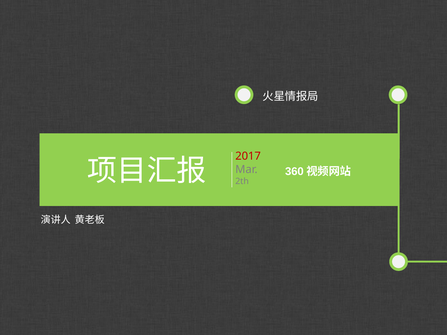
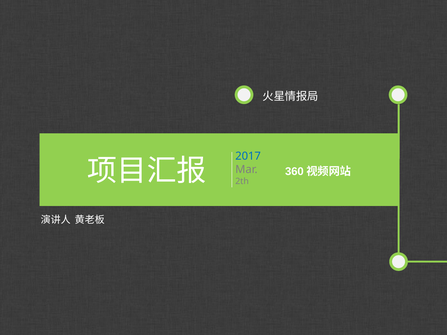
2017 colour: red -> blue (248, 156)
